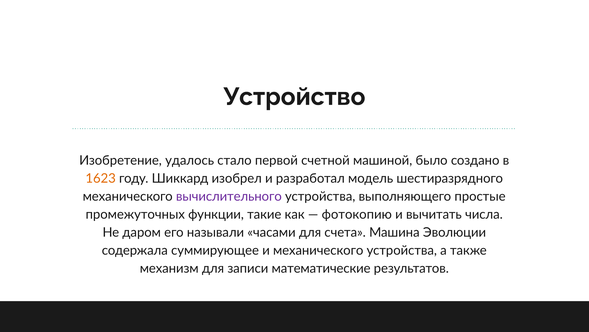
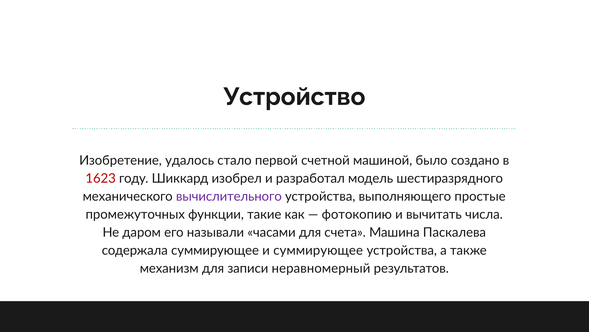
1623 colour: orange -> red (101, 178)
Эволюции: Эволюции -> Паскалева (454, 232)
и механического: механического -> суммирующее (318, 250)
математические: математические -> неравномерный (321, 268)
